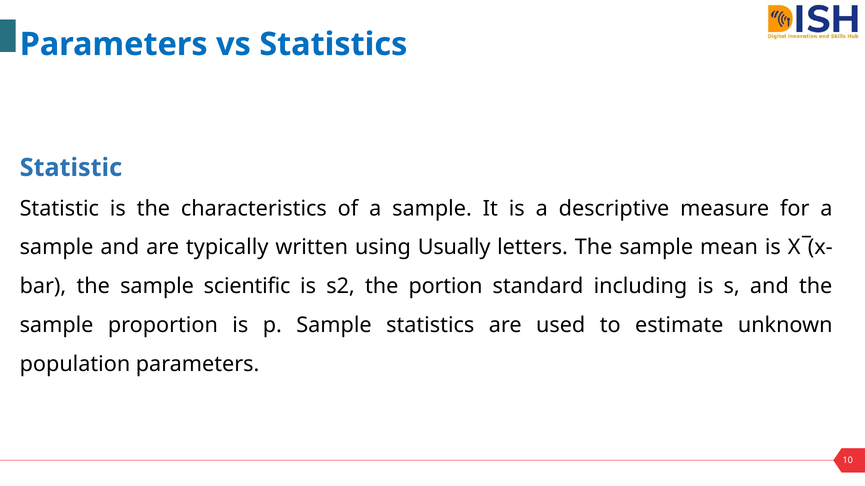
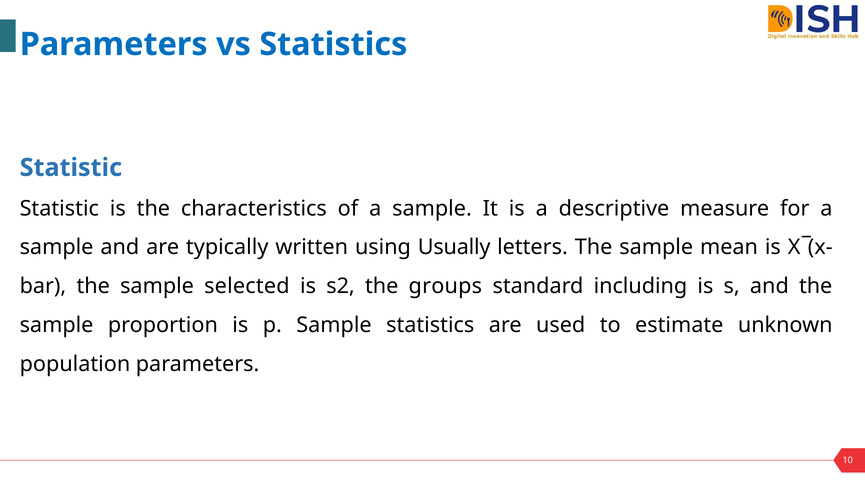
scientific: scientific -> selected (247, 287)
portion: portion -> groups (445, 287)
